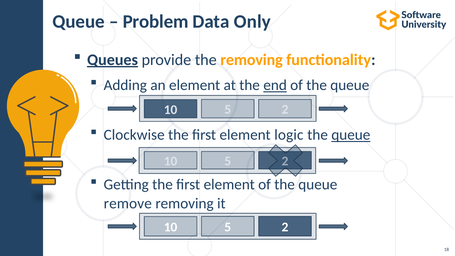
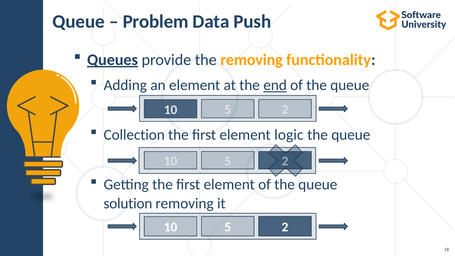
Only: Only -> Push (252, 22)
Clockwise: Clockwise -> Collection (134, 135)
queue underline: present -> none (351, 135)
remove: remove -> solution (128, 204)
